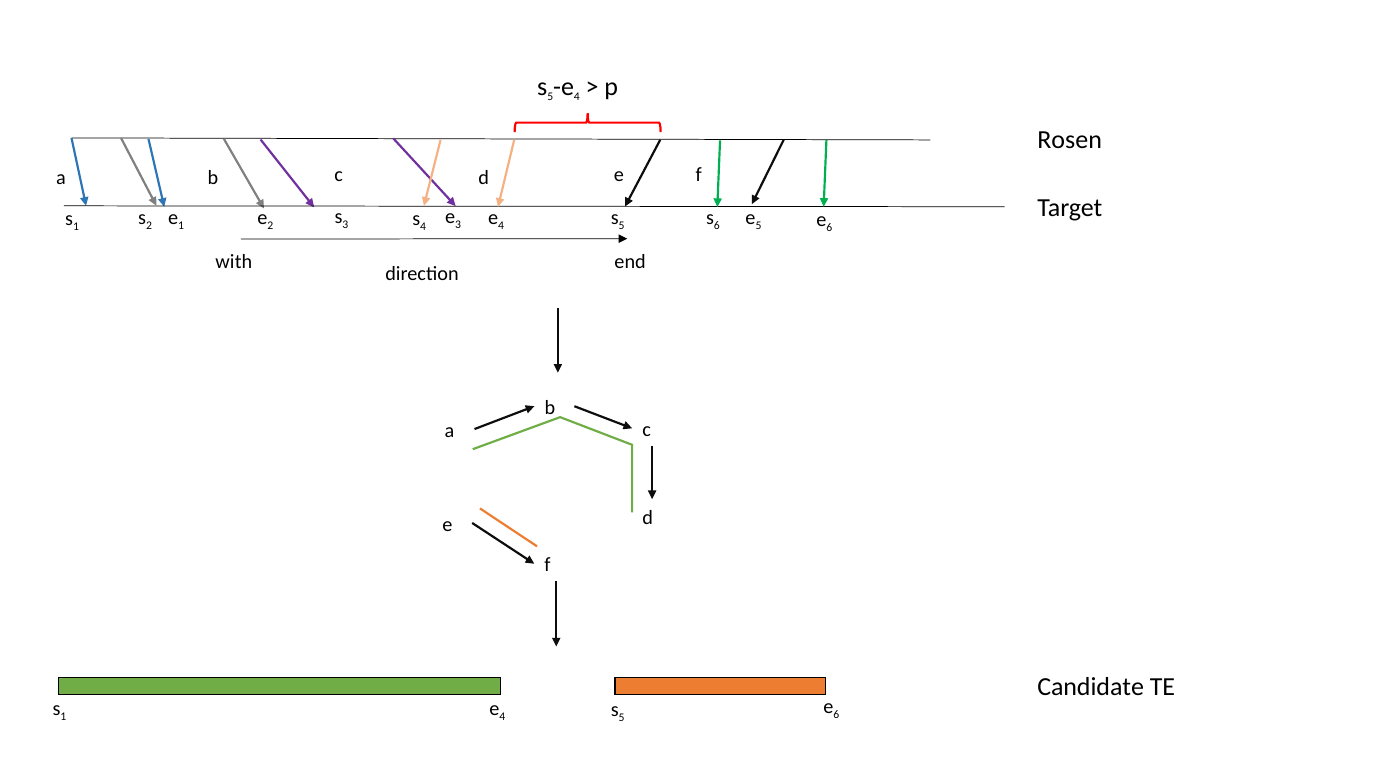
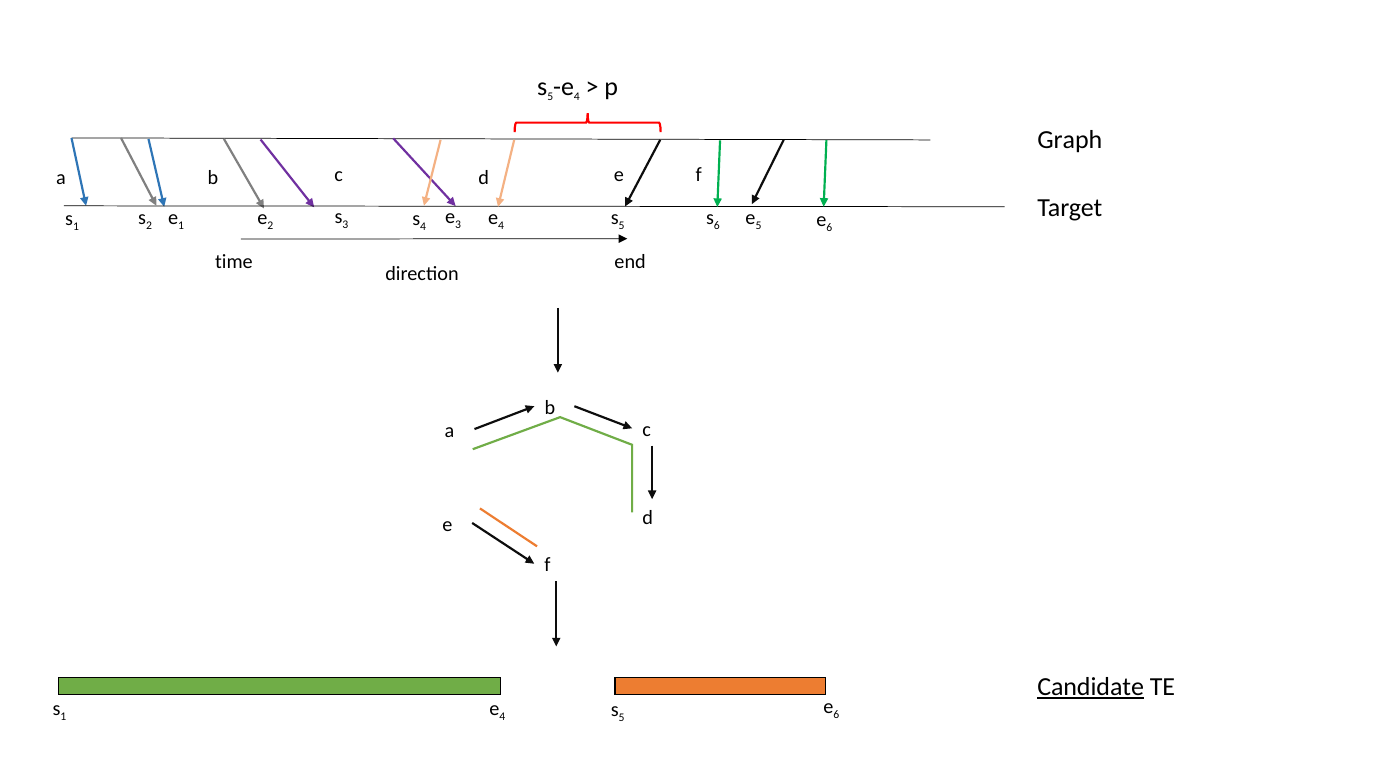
Rosen: Rosen -> Graph (1070, 140)
with: with -> time (234, 262)
Candidate underline: none -> present (1091, 687)
